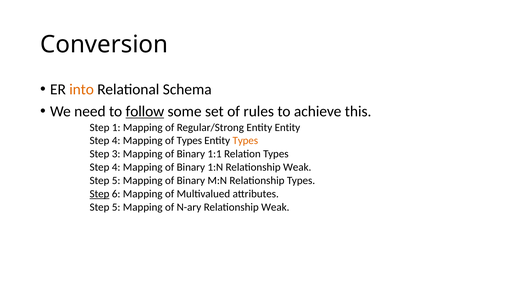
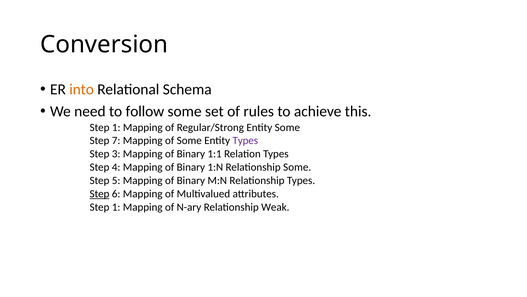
follow underline: present -> none (145, 111)
Entity Entity: Entity -> Some (287, 127)
4: 4 -> 7 (116, 140)
of Types: Types -> Some (189, 140)
Types colour: orange -> purple (245, 140)
1:N Relationship Weak: Weak -> Some (297, 167)
5: 5 -> 1 (116, 207)
